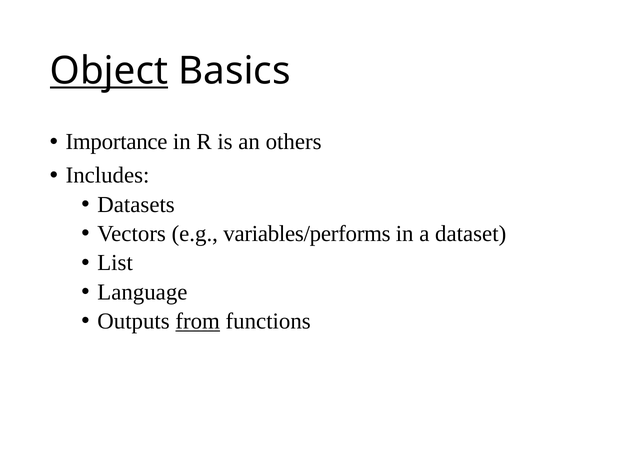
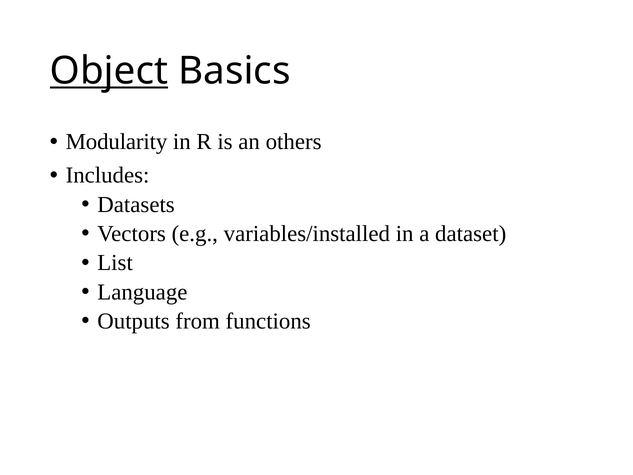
Importance: Importance -> Modularity (116, 142)
variables/performs: variables/performs -> variables/installed (307, 234)
from underline: present -> none (198, 321)
